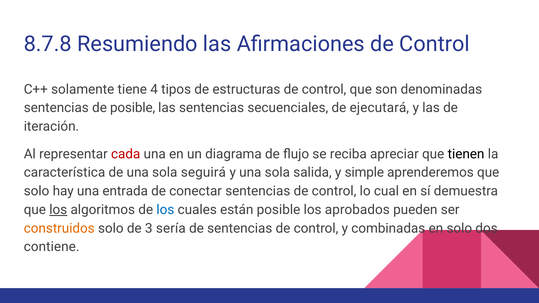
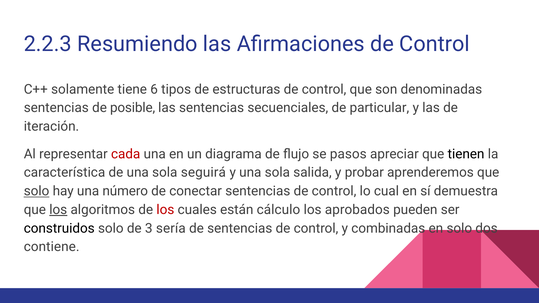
8.7.8: 8.7.8 -> 2.2.3 (48, 44)
4: 4 -> 6 (154, 89)
ejecutará: ejecutará -> particular (379, 108)
reciba: reciba -> pasos (348, 154)
simple: simple -> probar (364, 173)
solo underline: none -> present (37, 191)
entrada: entrada -> número (125, 191)
los colour: blue -> red (165, 210)
están posible: posible -> cálculo (278, 210)
construidos colour: orange -> black (59, 228)
